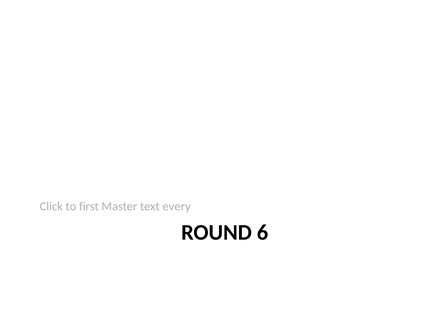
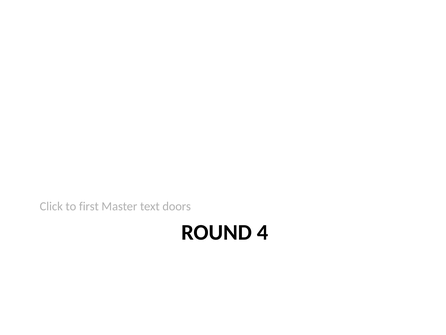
every: every -> doors (177, 206)
6: 6 -> 4 (263, 232)
